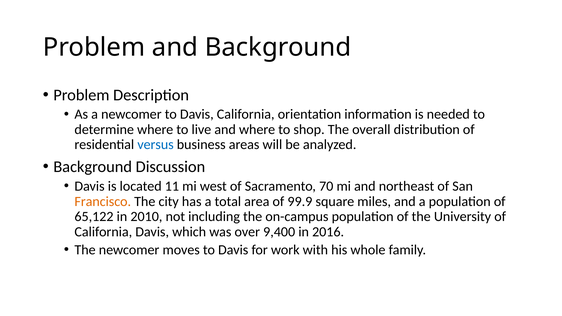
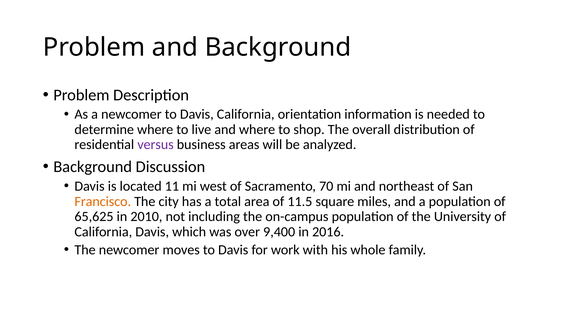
versus colour: blue -> purple (156, 145)
99.9: 99.9 -> 11.5 (300, 201)
65,122: 65,122 -> 65,625 (94, 217)
